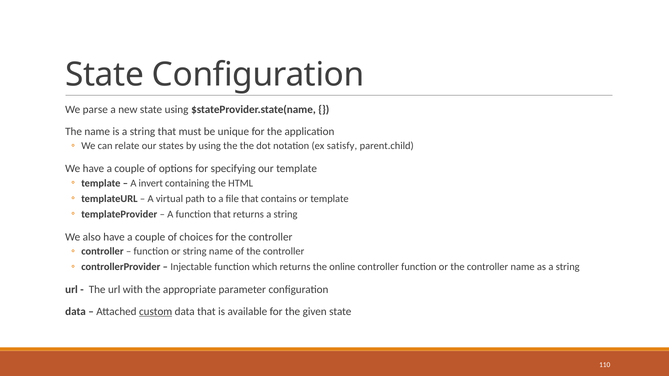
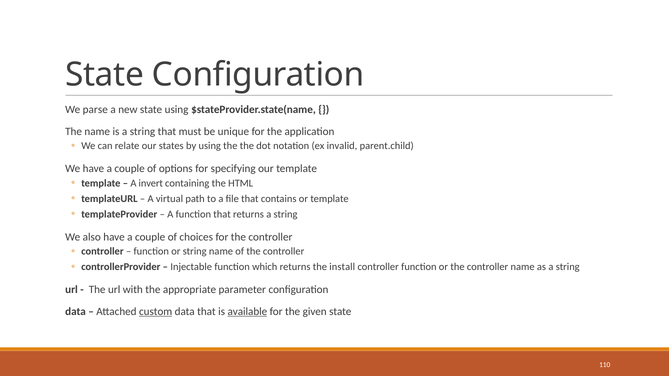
satisfy: satisfy -> invalid (342, 146)
online: online -> install (342, 267)
available underline: none -> present (247, 312)
